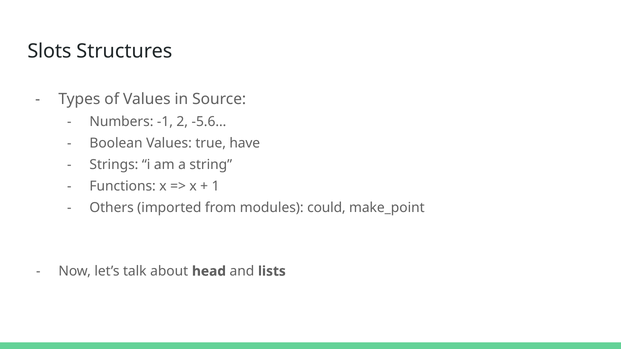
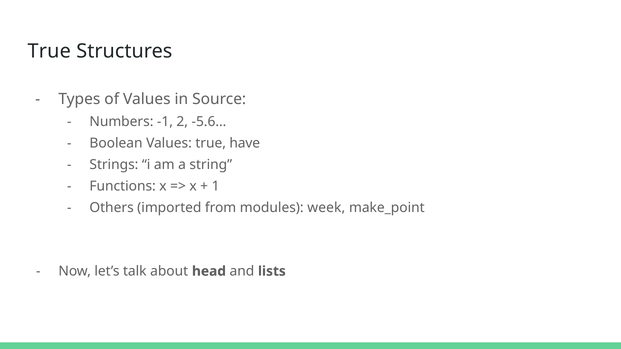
Slots: Slots -> True (49, 51)
could: could -> week (326, 208)
